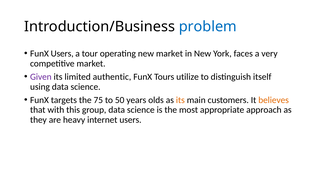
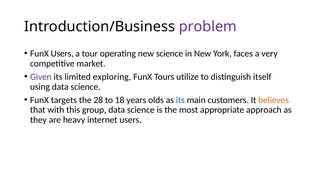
problem colour: blue -> purple (208, 27)
new market: market -> science (170, 54)
authentic: authentic -> exploring (112, 77)
75: 75 -> 28 (98, 100)
50: 50 -> 18 (120, 100)
its colour: orange -> blue (180, 100)
